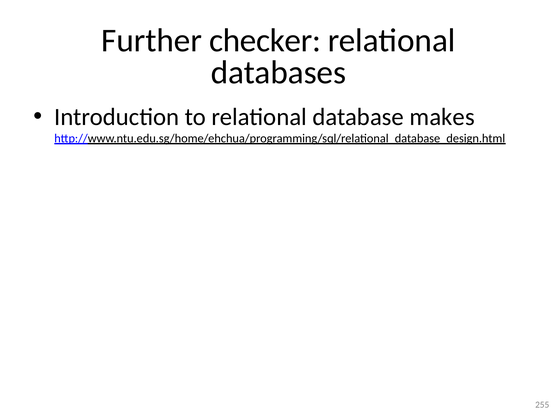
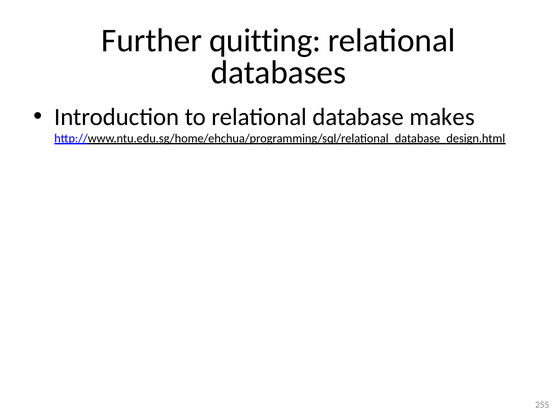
checker: checker -> quitting (265, 41)
